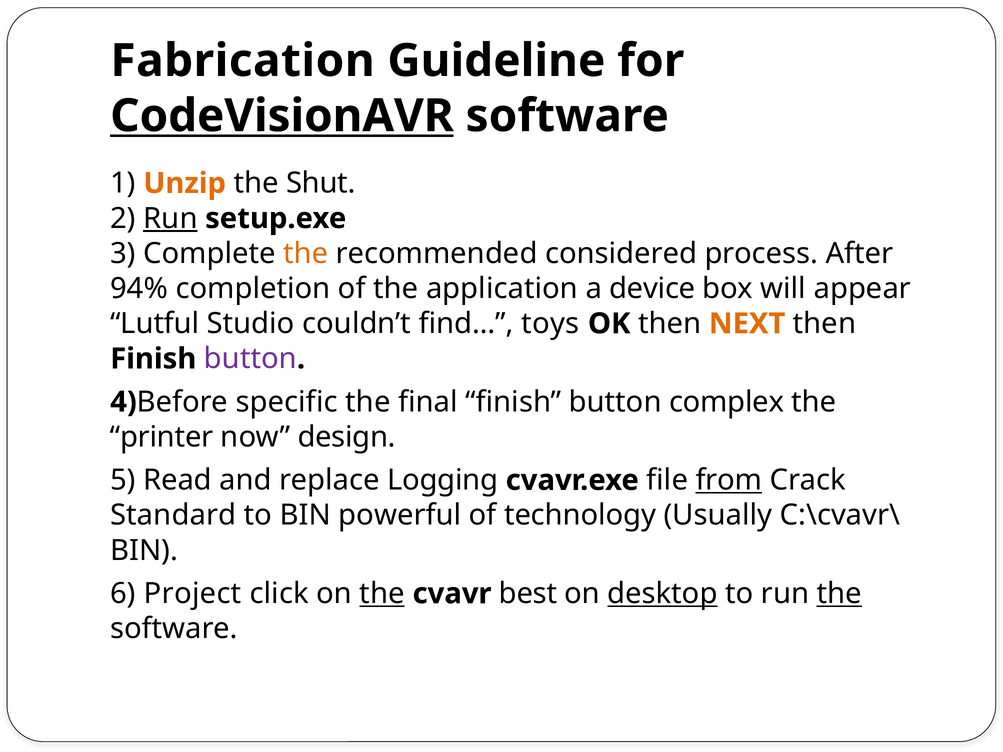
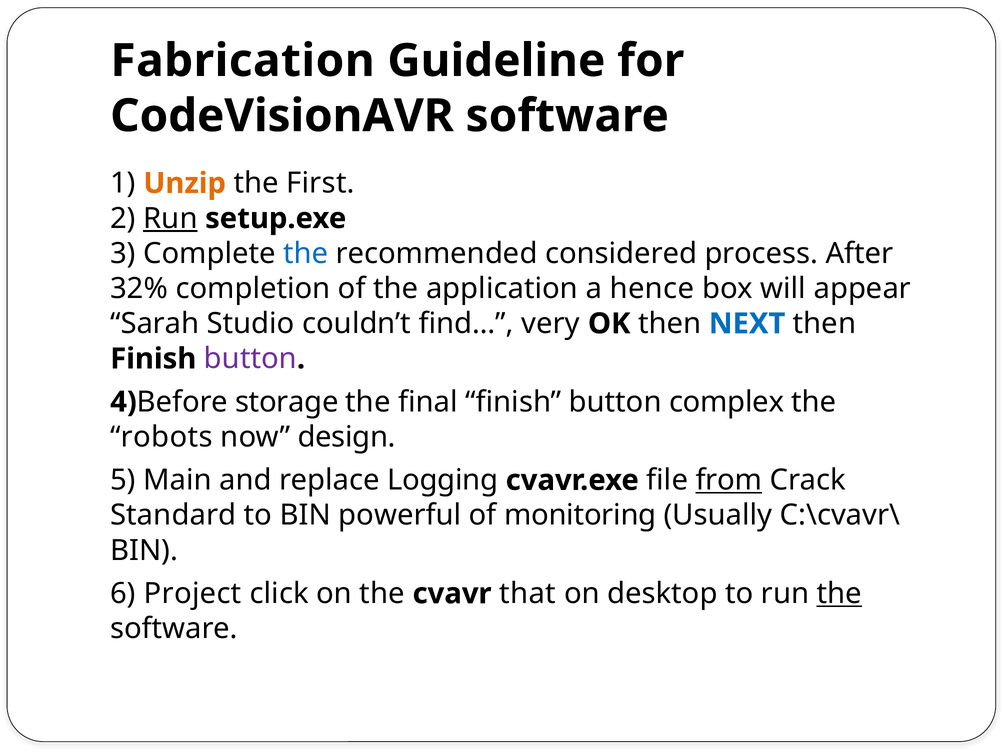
CodeVisionAVR underline: present -> none (282, 116)
Shut: Shut -> First (320, 183)
the colour: orange -> blue (306, 254)
94%: 94% -> 32% (139, 289)
device: device -> hence (652, 289)
Lutful: Lutful -> Sarah (155, 324)
toys: toys -> very (551, 324)
NEXT colour: orange -> blue (747, 324)
specific: specific -> storage (287, 402)
printer: printer -> robots (161, 437)
Read: Read -> Main (177, 480)
technology: technology -> monitoring (580, 515)
the underline: present -> none (382, 594)
best: best -> that (528, 594)
desktop underline: present -> none (662, 594)
